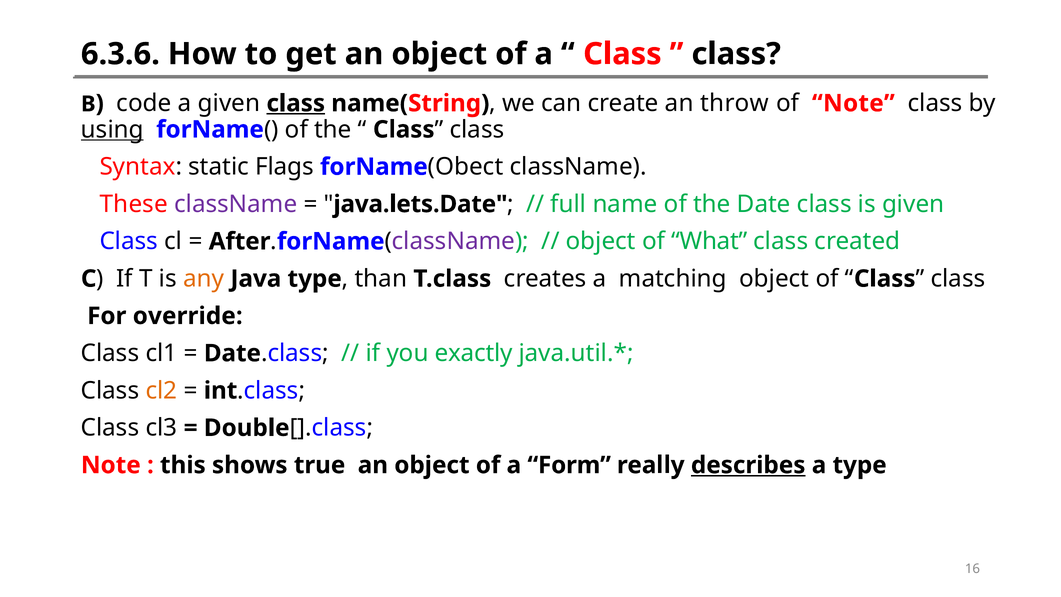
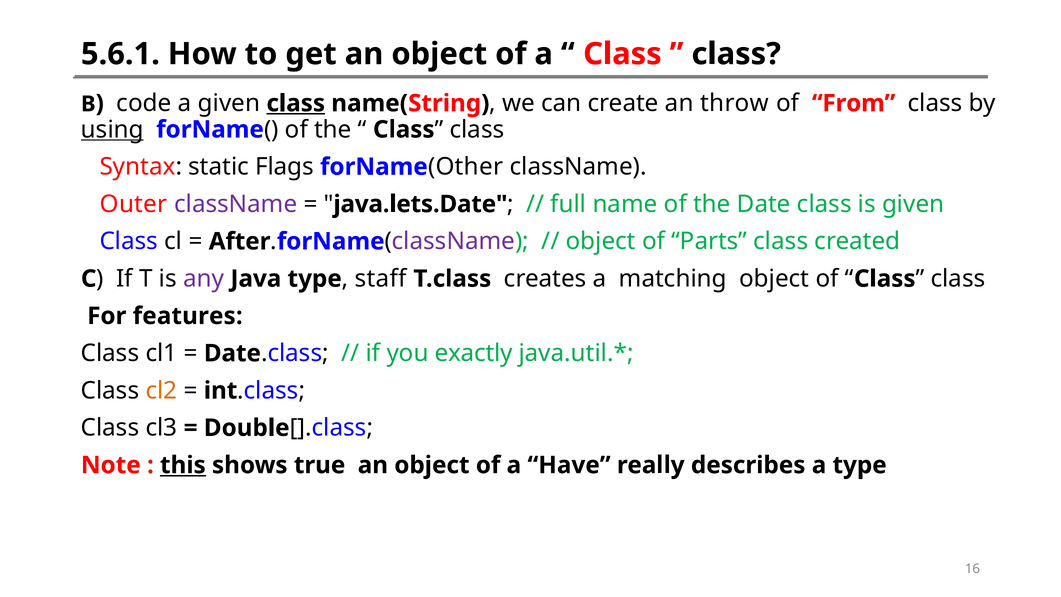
6.3.6: 6.3.6 -> 5.6.1 (120, 54)
of Note: Note -> From (854, 103)
Obect: Obect -> Other (466, 167)
These: These -> Outer (134, 204)
What: What -> Parts (709, 241)
any colour: orange -> purple (204, 279)
than: than -> staff (381, 279)
override: override -> features (188, 316)
this underline: none -> present (183, 465)
Form: Form -> Have (569, 465)
describes underline: present -> none (748, 465)
